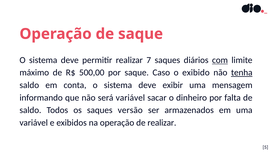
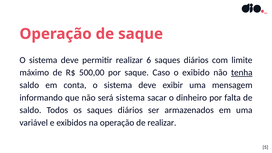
7: 7 -> 6 (149, 60)
com underline: present -> none (220, 60)
será variável: variável -> sistema (130, 98)
os saques versão: versão -> diários (130, 110)
